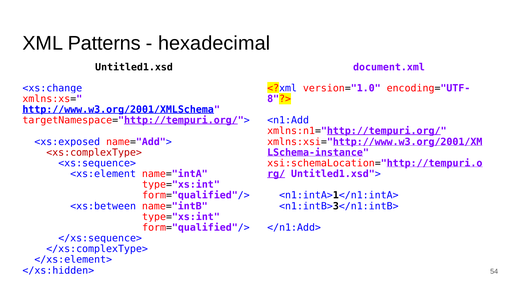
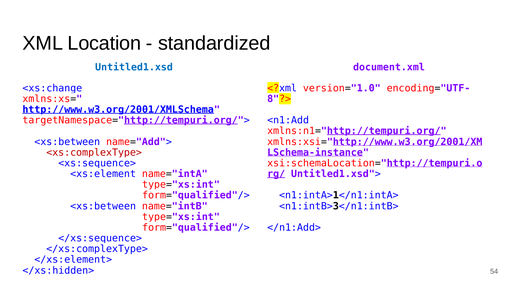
Patterns: Patterns -> Location (104, 43)
hexadecimal: hexadecimal -> standardized (214, 43)
Untitled1.xsd colour: black -> blue (134, 67)
<xs:exposed: <xs:exposed -> <xs:between (67, 142)
